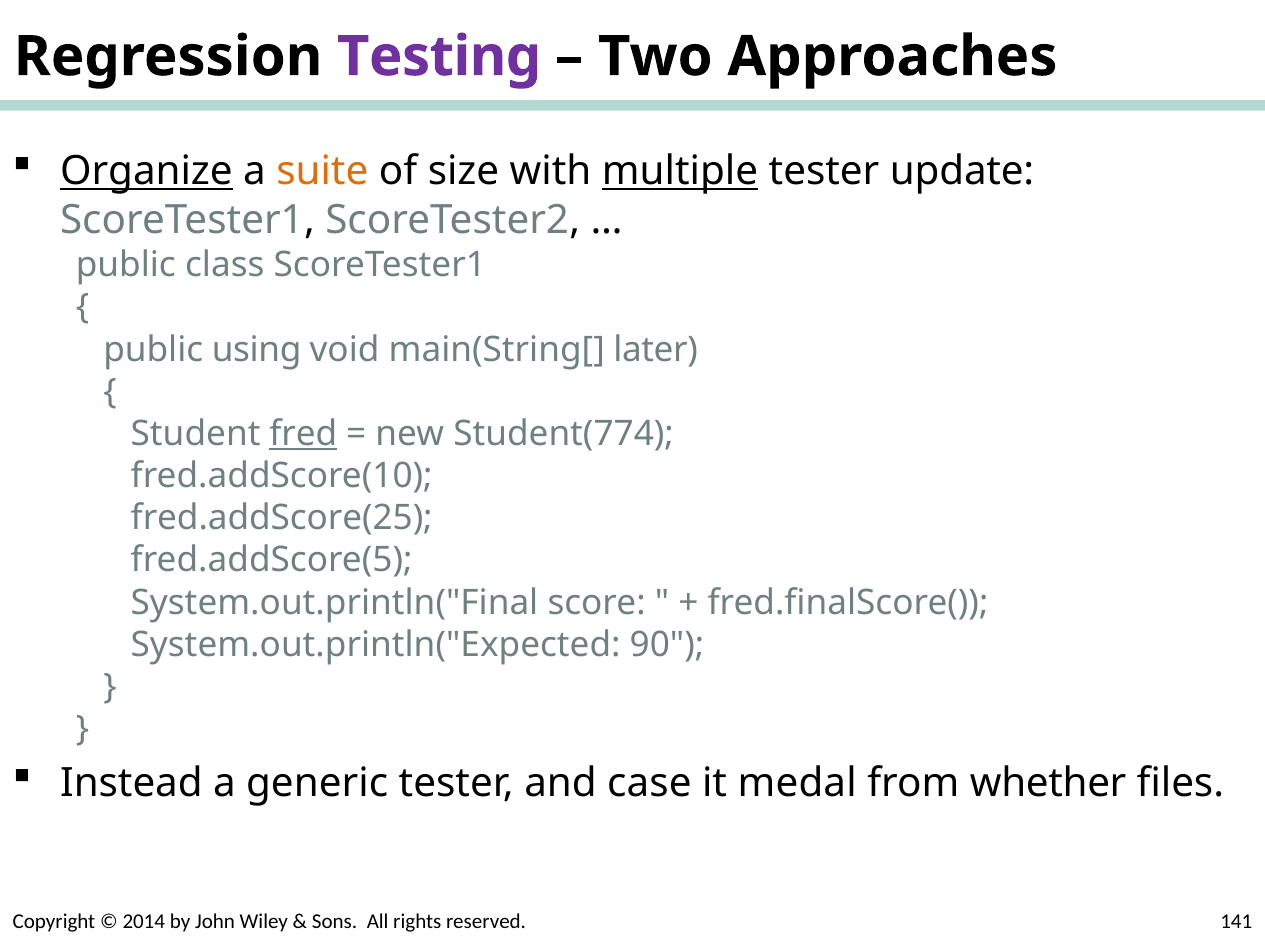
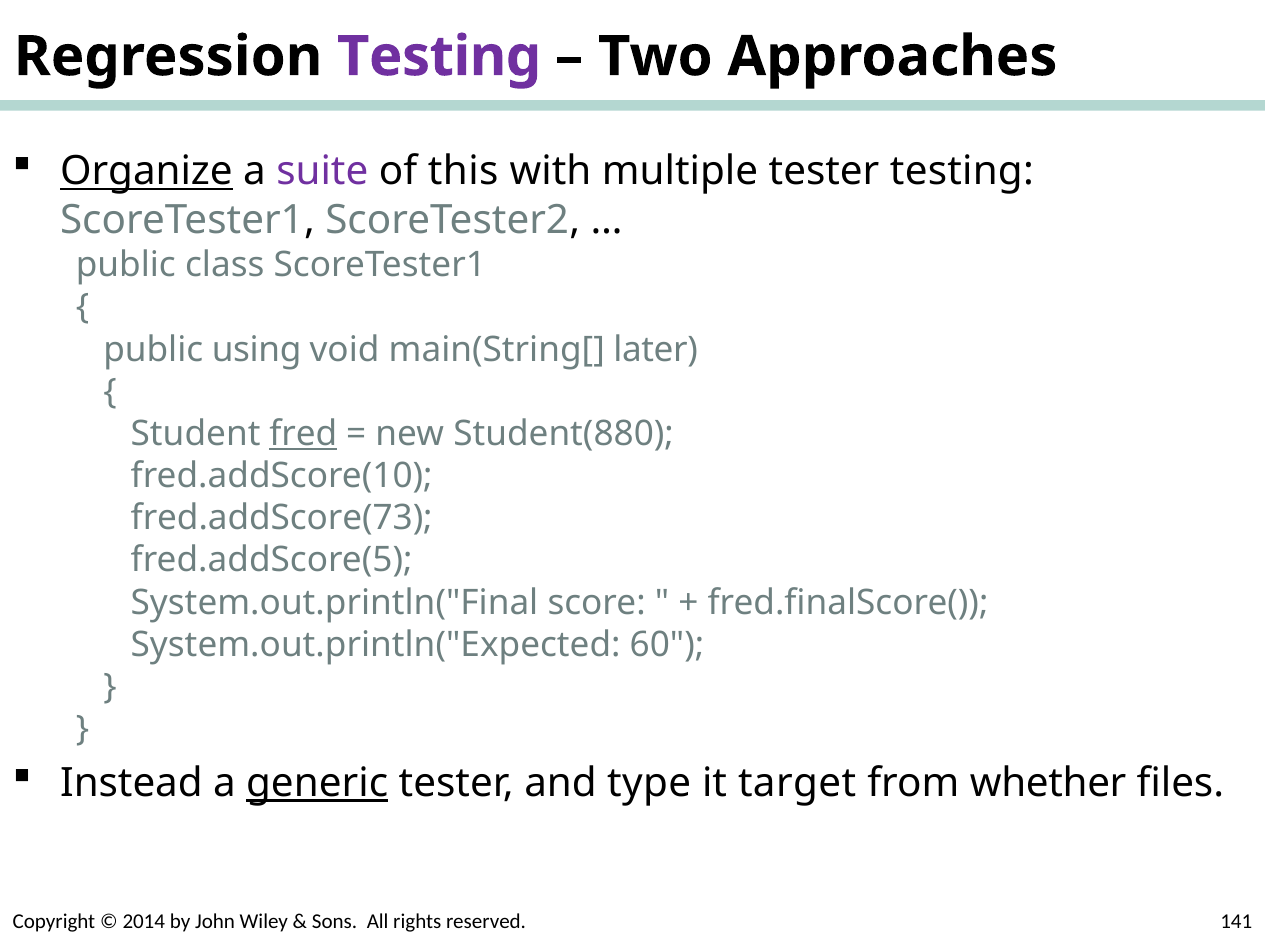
suite colour: orange -> purple (322, 172)
size: size -> this (463, 172)
multiple underline: present -> none (680, 172)
tester update: update -> testing (962, 172)
Student(774: Student(774 -> Student(880 (564, 434)
fred.addScore(25: fred.addScore(25 -> fred.addScore(73 (282, 518)
90: 90 -> 60 (667, 645)
generic underline: none -> present (317, 783)
case: case -> type (649, 783)
medal: medal -> target (797, 783)
